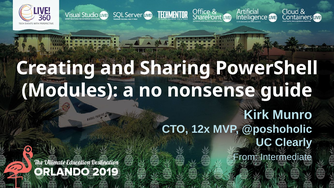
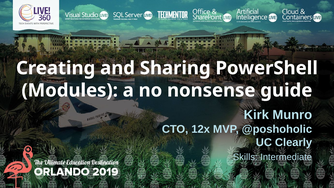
From: From -> Skills (245, 157)
